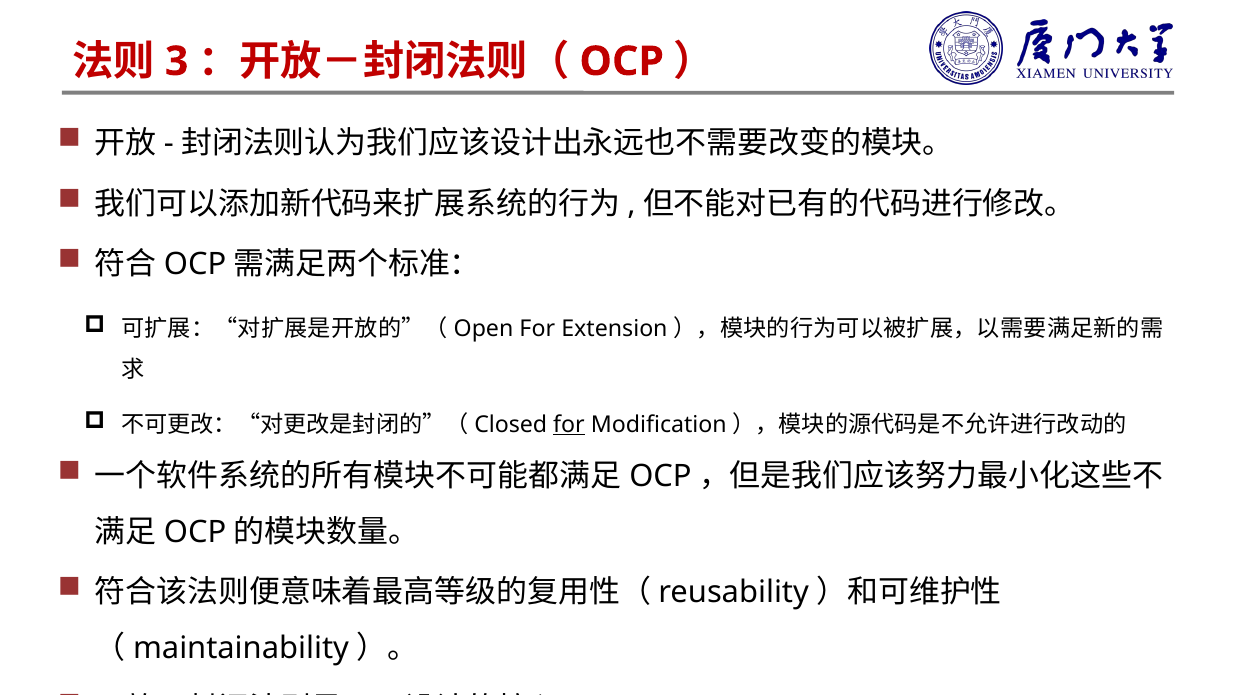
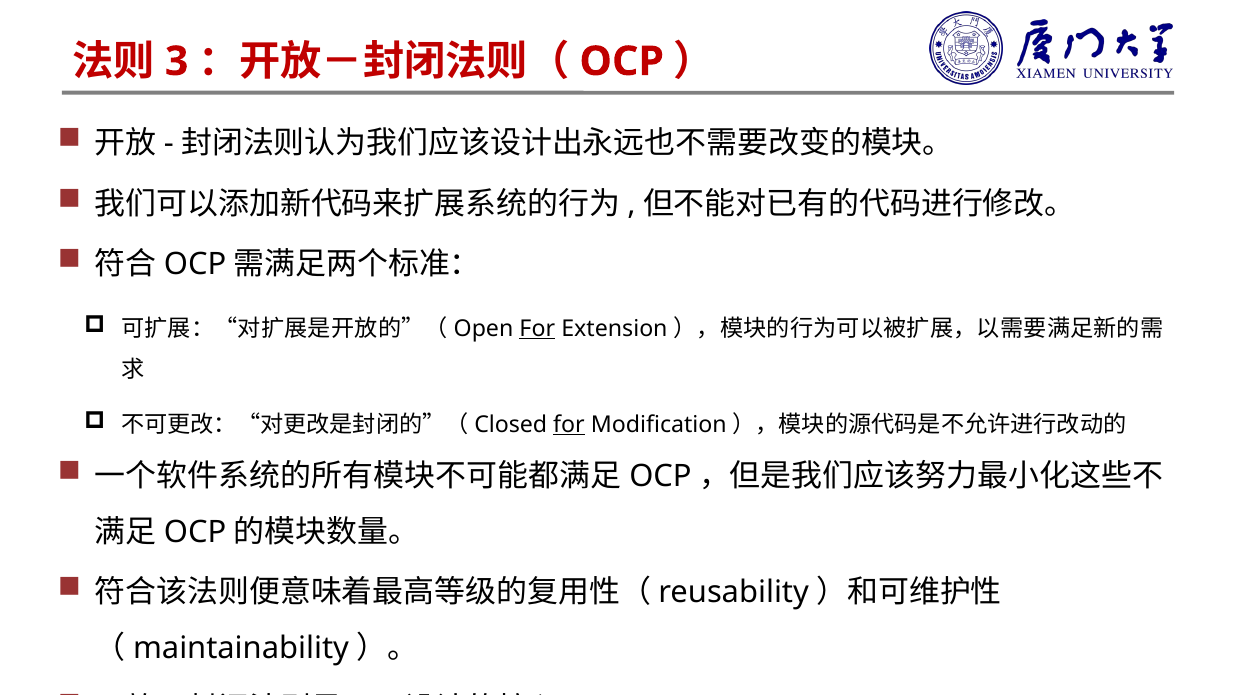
For underline: none -> present (537, 329)
